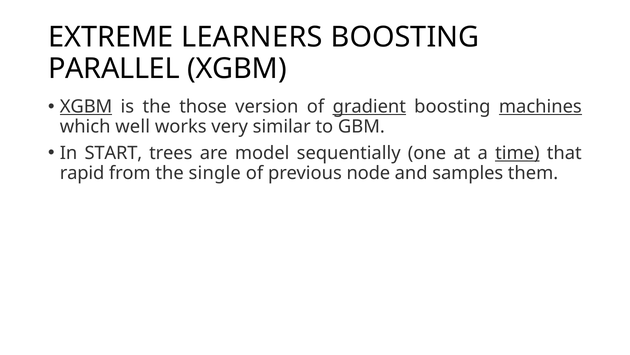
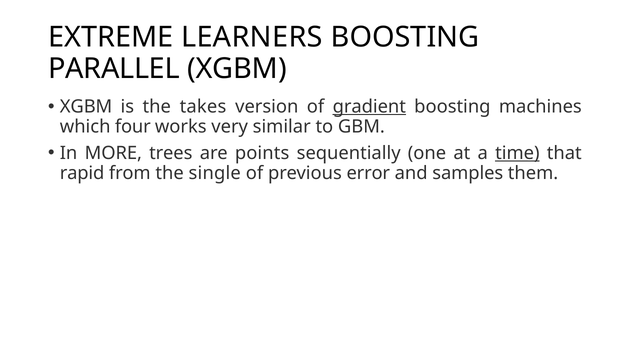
XGBM underline: present -> none (86, 107)
those: those -> takes (203, 107)
machines underline: present -> none (540, 107)
well: well -> four (133, 126)
START: START -> MORE (113, 153)
model: model -> points (262, 153)
node: node -> error (368, 173)
